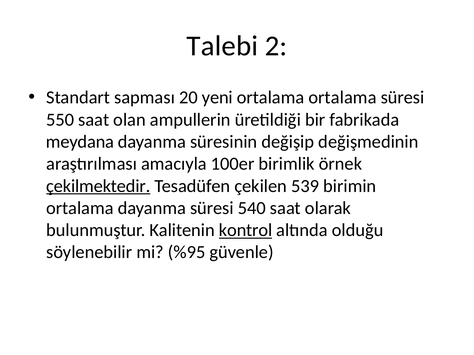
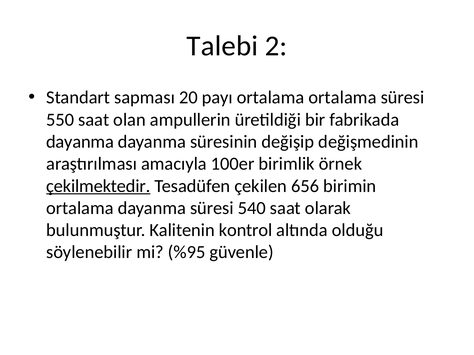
yeni: yeni -> payı (217, 98)
meydana: meydana -> dayanma (80, 142)
539: 539 -> 656 (305, 186)
kontrol underline: present -> none (246, 230)
